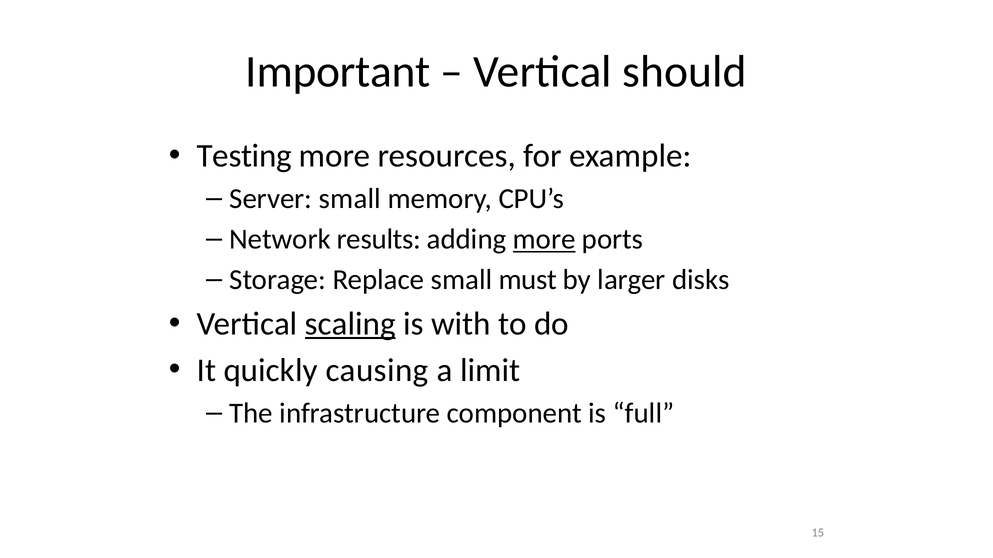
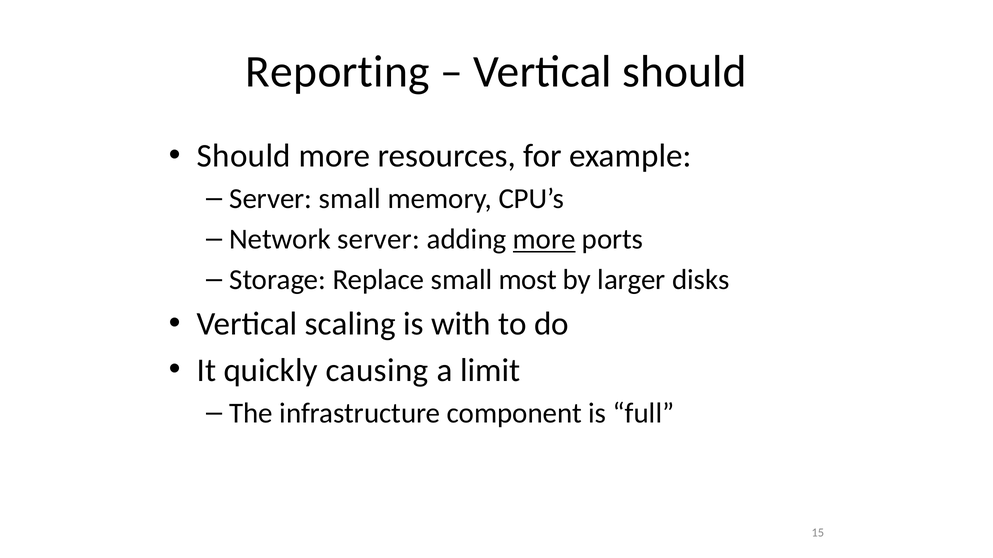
Important: Important -> Reporting (338, 72)
Testing: Testing -> Should (244, 156)
Network results: results -> server (379, 240)
must: must -> most (528, 280)
scaling underline: present -> none (350, 324)
